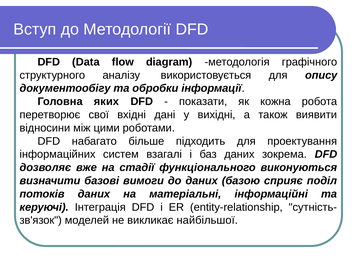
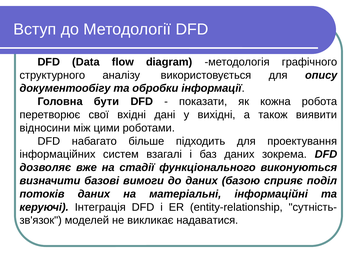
яких: яких -> бути (107, 102)
найбільшої: найбільшої -> надаватися (207, 220)
